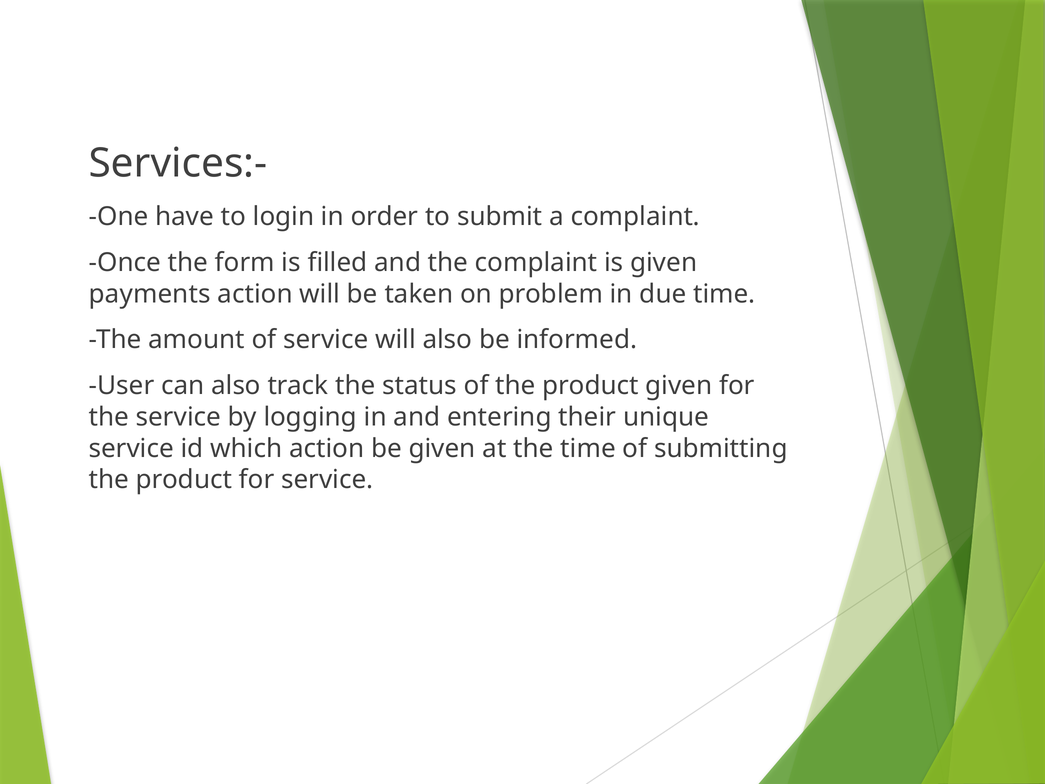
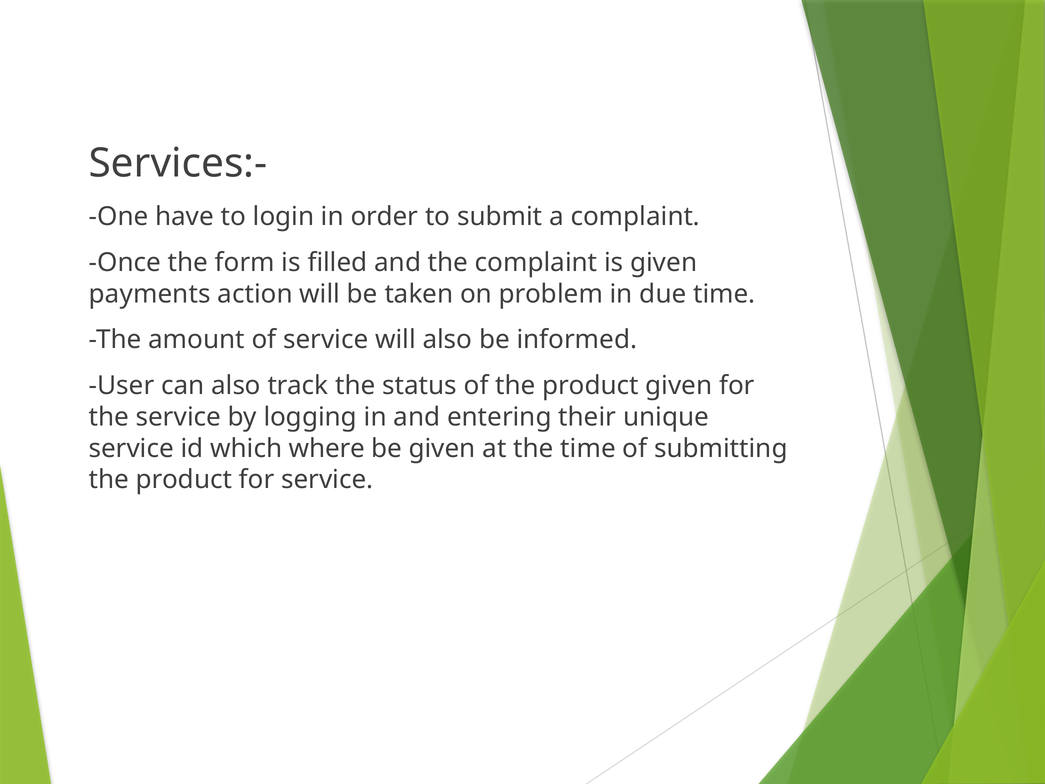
which action: action -> where (327, 448)
